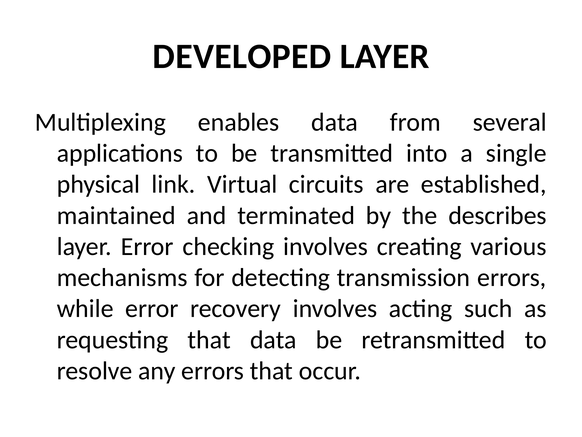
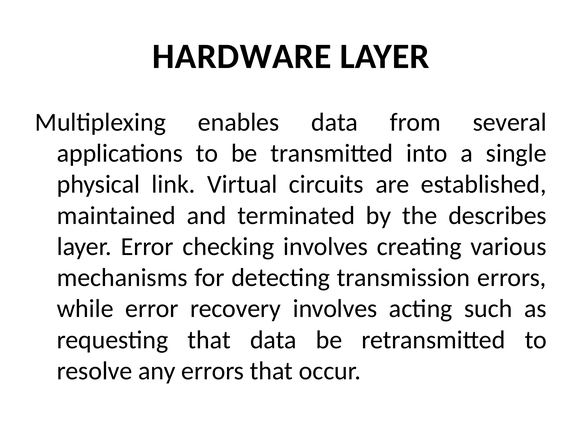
DEVELOPED: DEVELOPED -> HARDWARE (242, 56)
